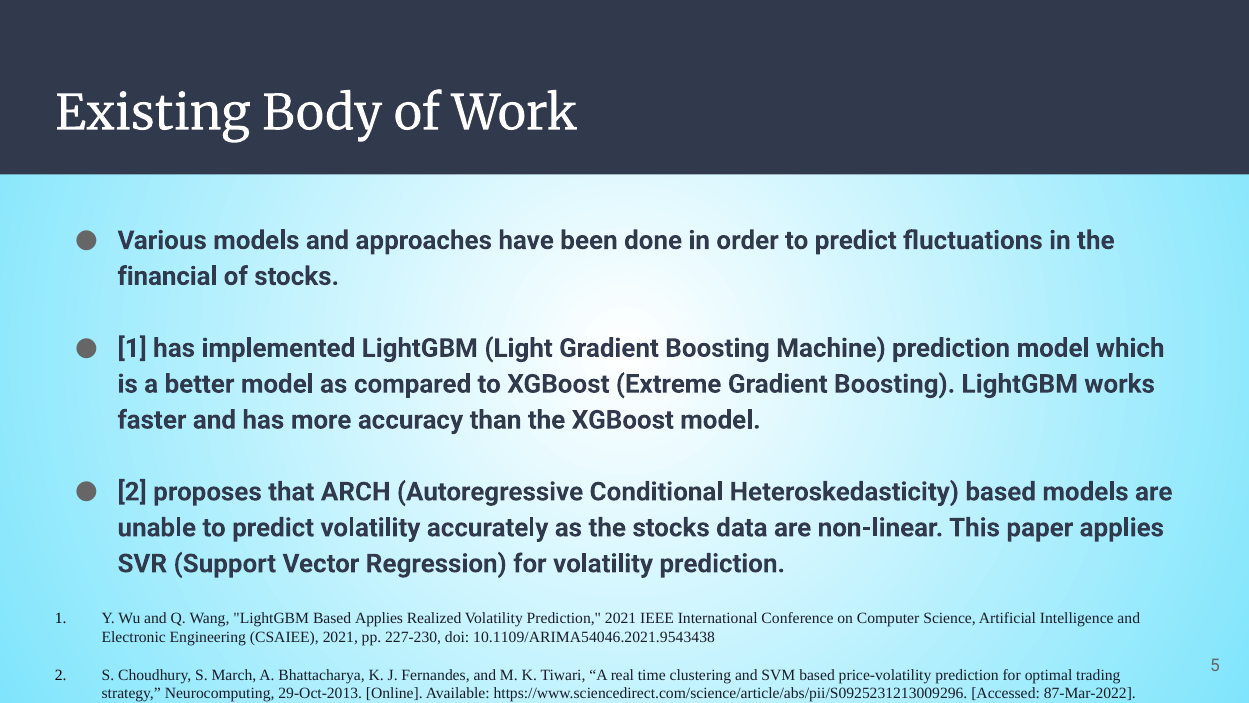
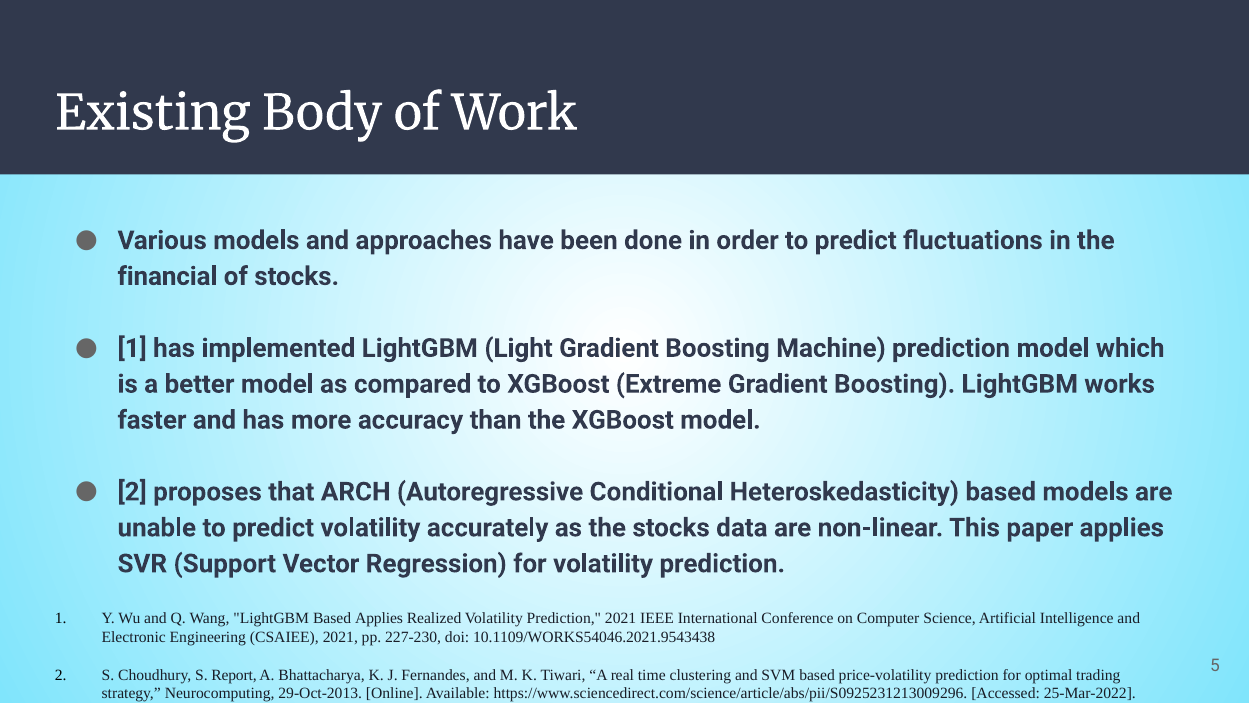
10.1109/ARIMA54046.2021.9543438: 10.1109/ARIMA54046.2021.9543438 -> 10.1109/WORKS54046.2021.9543438 (594, 637)
March: March -> Report (234, 675)
87-Mar-2022: 87-Mar-2022 -> 25-Mar-2022 (1090, 693)
